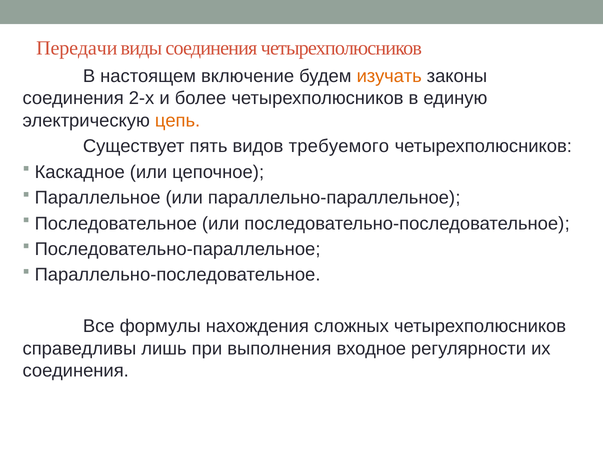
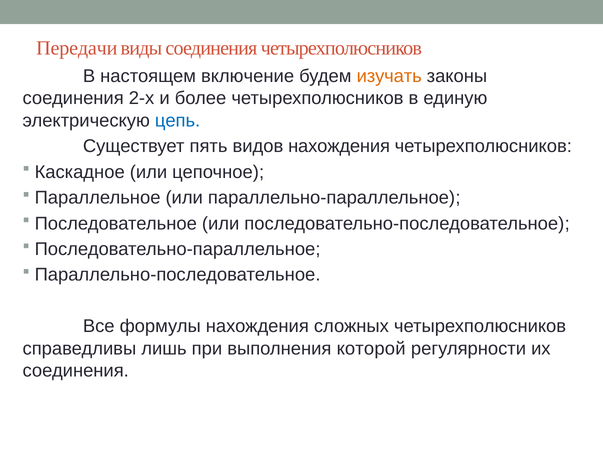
цепь colour: orange -> blue (178, 121)
видов требуемого: требуемого -> нахождения (339, 146)
входное: входное -> которой (371, 349)
